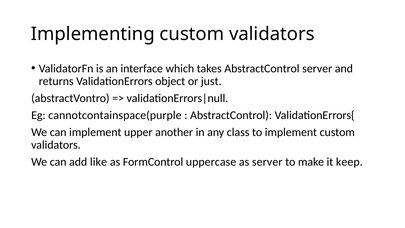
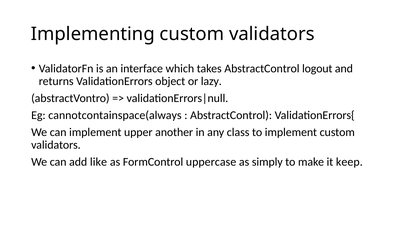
AbstractControl server: server -> logout (317, 68)
just: just -> lazy (211, 81)
cannotcontainspace(purple: cannotcontainspace(purple -> cannotcontainspace(always (115, 115)
as server: server -> simply (267, 162)
